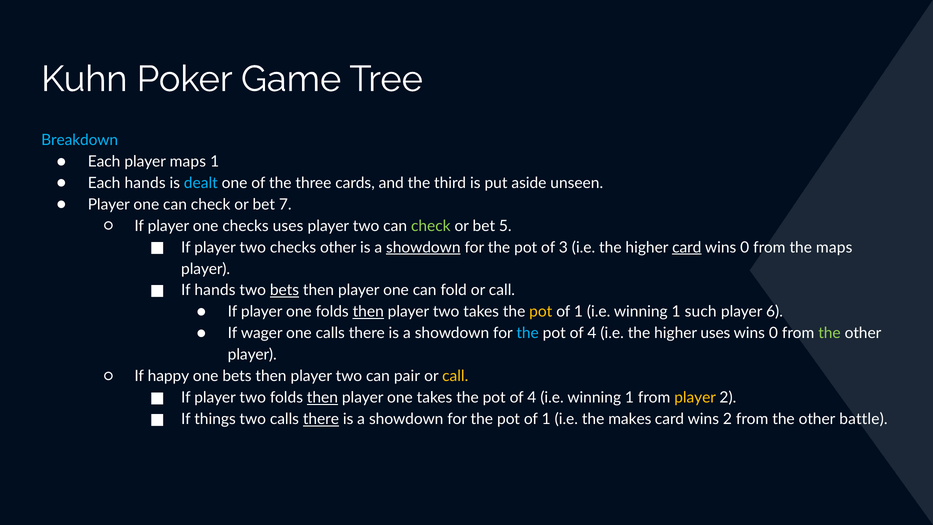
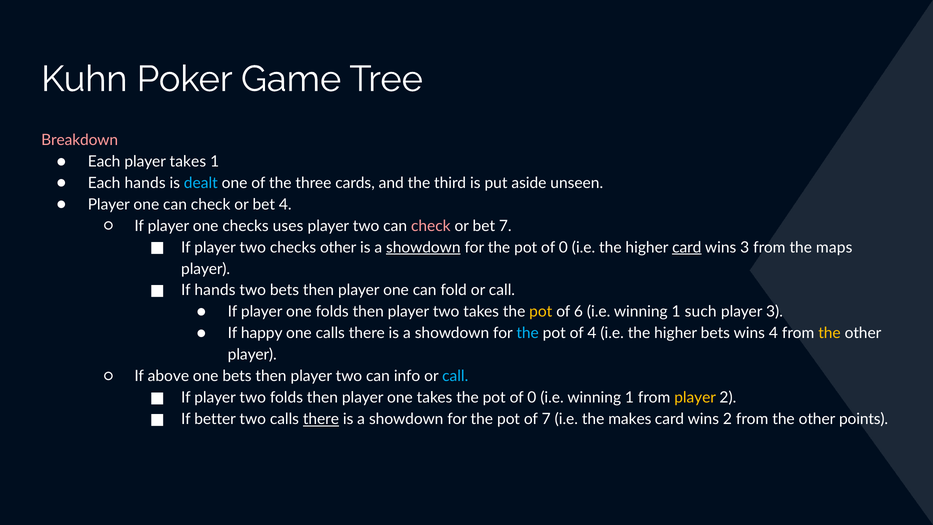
Breakdown colour: light blue -> pink (80, 140)
player maps: maps -> takes (188, 162)
bet 7: 7 -> 4 (285, 204)
check colour: light green -> pink (431, 226)
bet 5: 5 -> 7 (505, 226)
3: 3 -> 0 (563, 247)
0: 0 -> 3 (745, 247)
bets underline: present -> none (284, 290)
then underline: present -> none (368, 312)
1: 1 -> 6 (578, 312)
player 6: 6 -> 3 (775, 312)
wager: wager -> happy (262, 333)
higher uses: uses -> bets (715, 333)
0: 0 -> 4 (773, 333)
the colour: light green -> yellow (829, 333)
happy: happy -> above (168, 376)
pair: pair -> info (407, 376)
call colour: yellow -> light blue (455, 376)
then underline: present -> none (322, 398)
4: 4 -> 0 (532, 398)
things: things -> better (215, 419)
1: 1 -> 7 (546, 419)
battle: battle -> points (864, 419)
